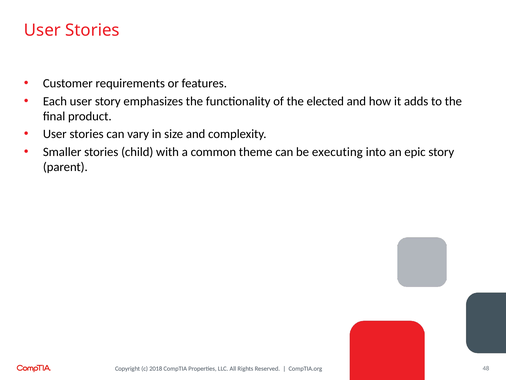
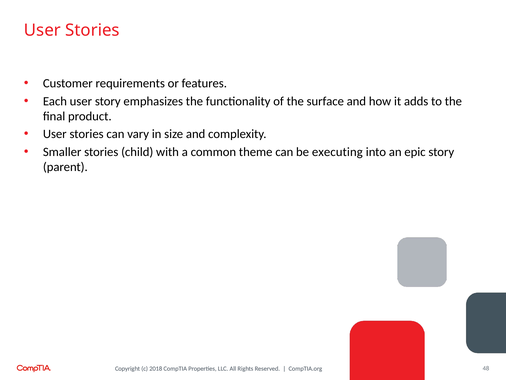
elected: elected -> surface (325, 101)
